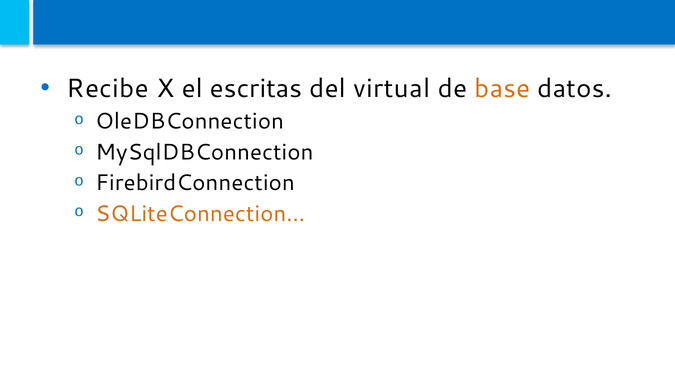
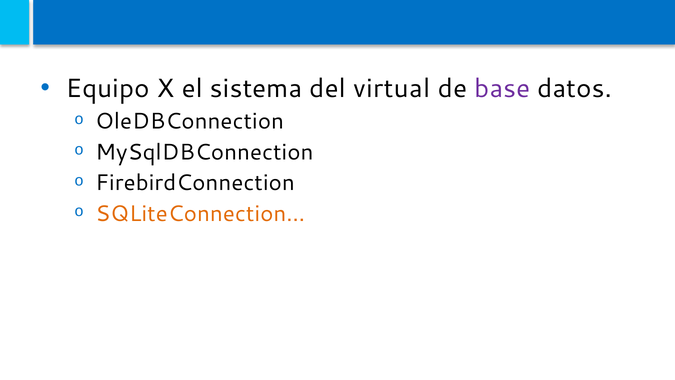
Recibe: Recibe -> Equipo (108, 89)
escritas: escritas -> sistema (256, 89)
base colour: orange -> purple (502, 89)
